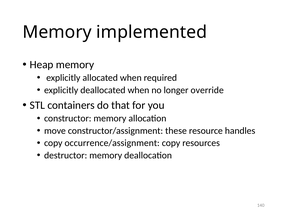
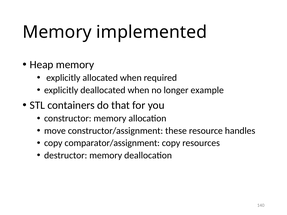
override: override -> example (207, 90)
occurrence/assignment: occurrence/assignment -> comparator/assignment (112, 143)
